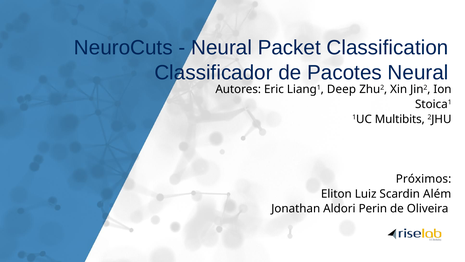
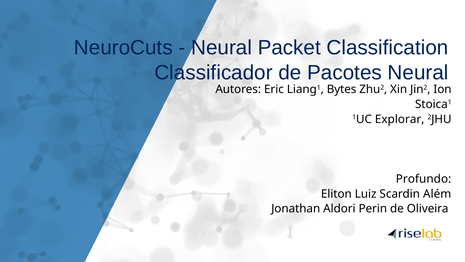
Deep: Deep -> Bytes (342, 89)
Multibits: Multibits -> Explorar (400, 119)
Próximos: Próximos -> Profundo (424, 179)
